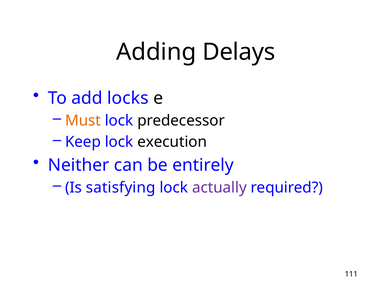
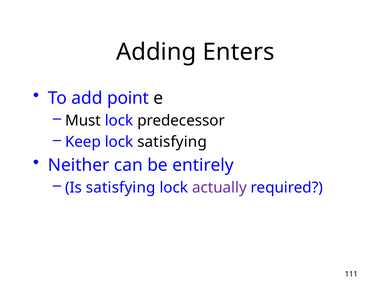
Delays: Delays -> Enters (239, 52)
locks: locks -> point (128, 98)
Must colour: orange -> black (83, 121)
lock execution: execution -> satisfying (172, 142)
